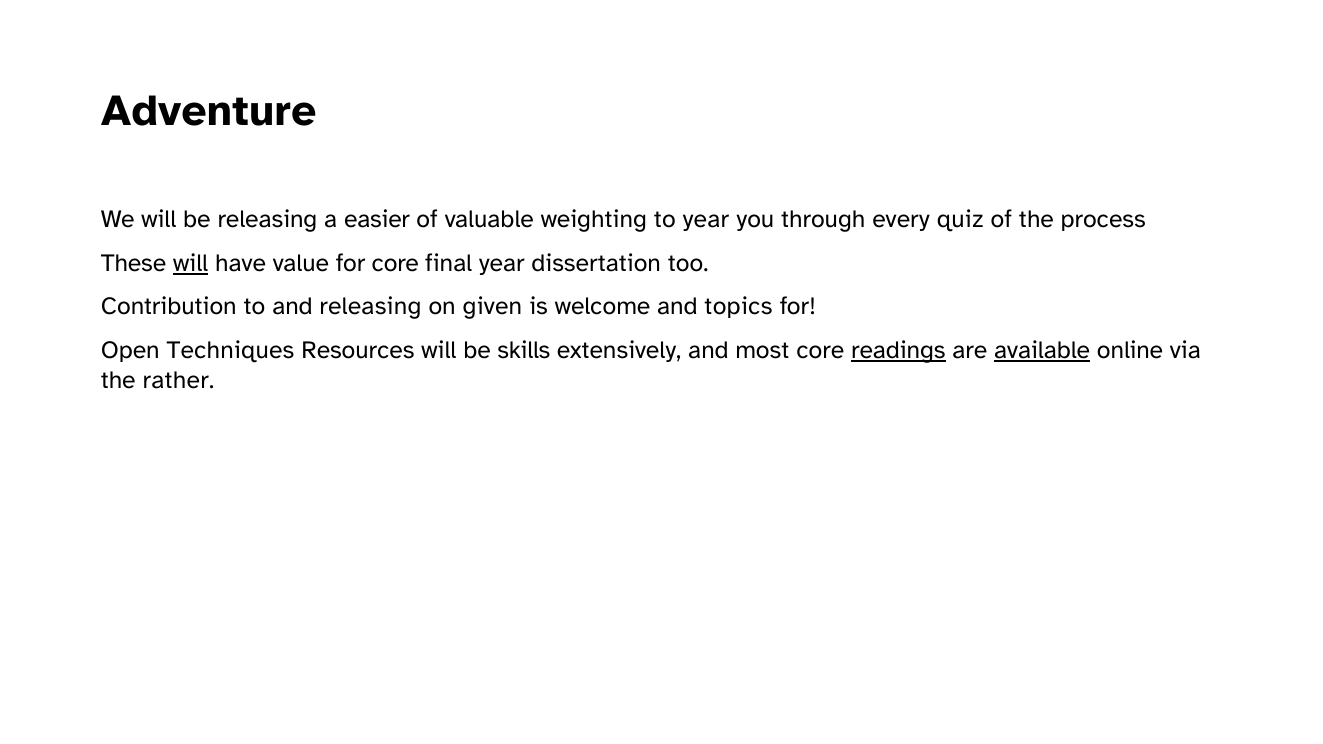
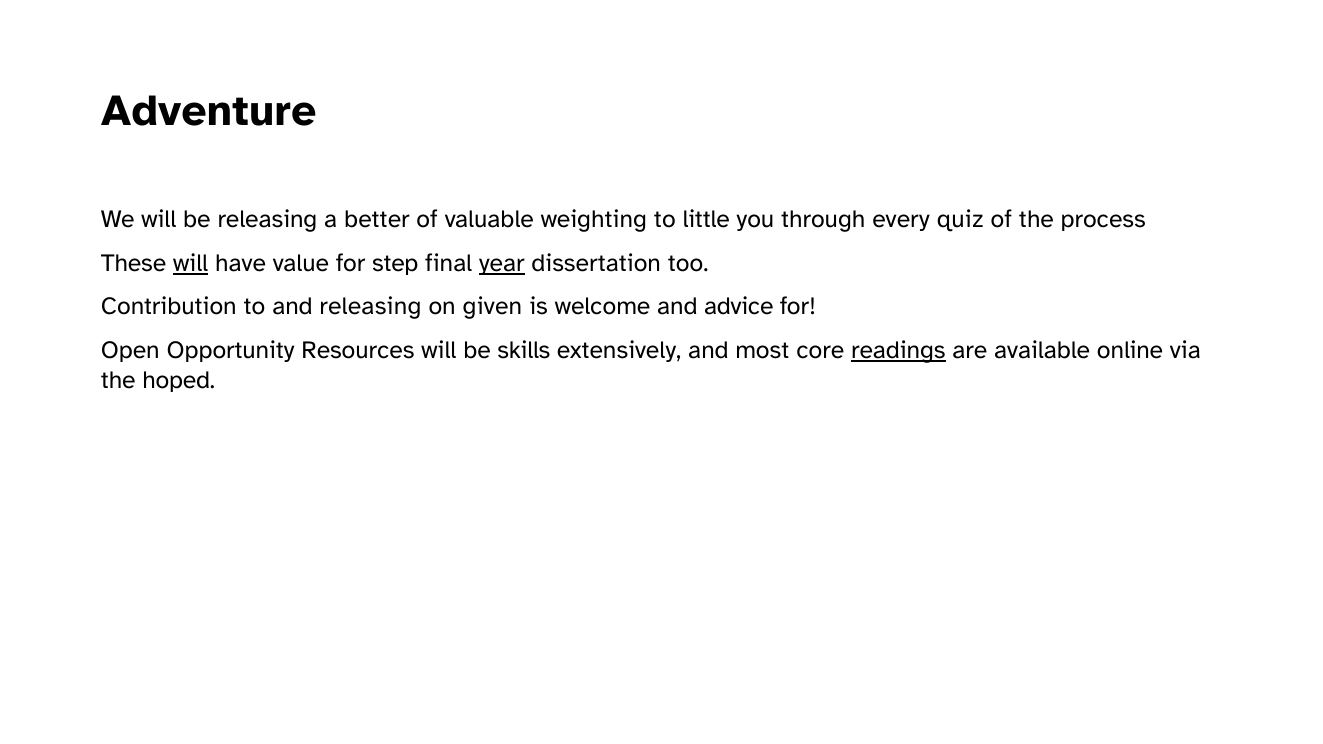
easier: easier -> better (377, 220)
to year: year -> little (706, 220)
for core: core -> step (395, 263)
year underline: none -> present (502, 263)
topics: topics -> advice (739, 307)
Techniques: Techniques -> Opportunity (231, 350)
available underline: present -> none (1042, 350)
rather: rather -> hoped (179, 380)
